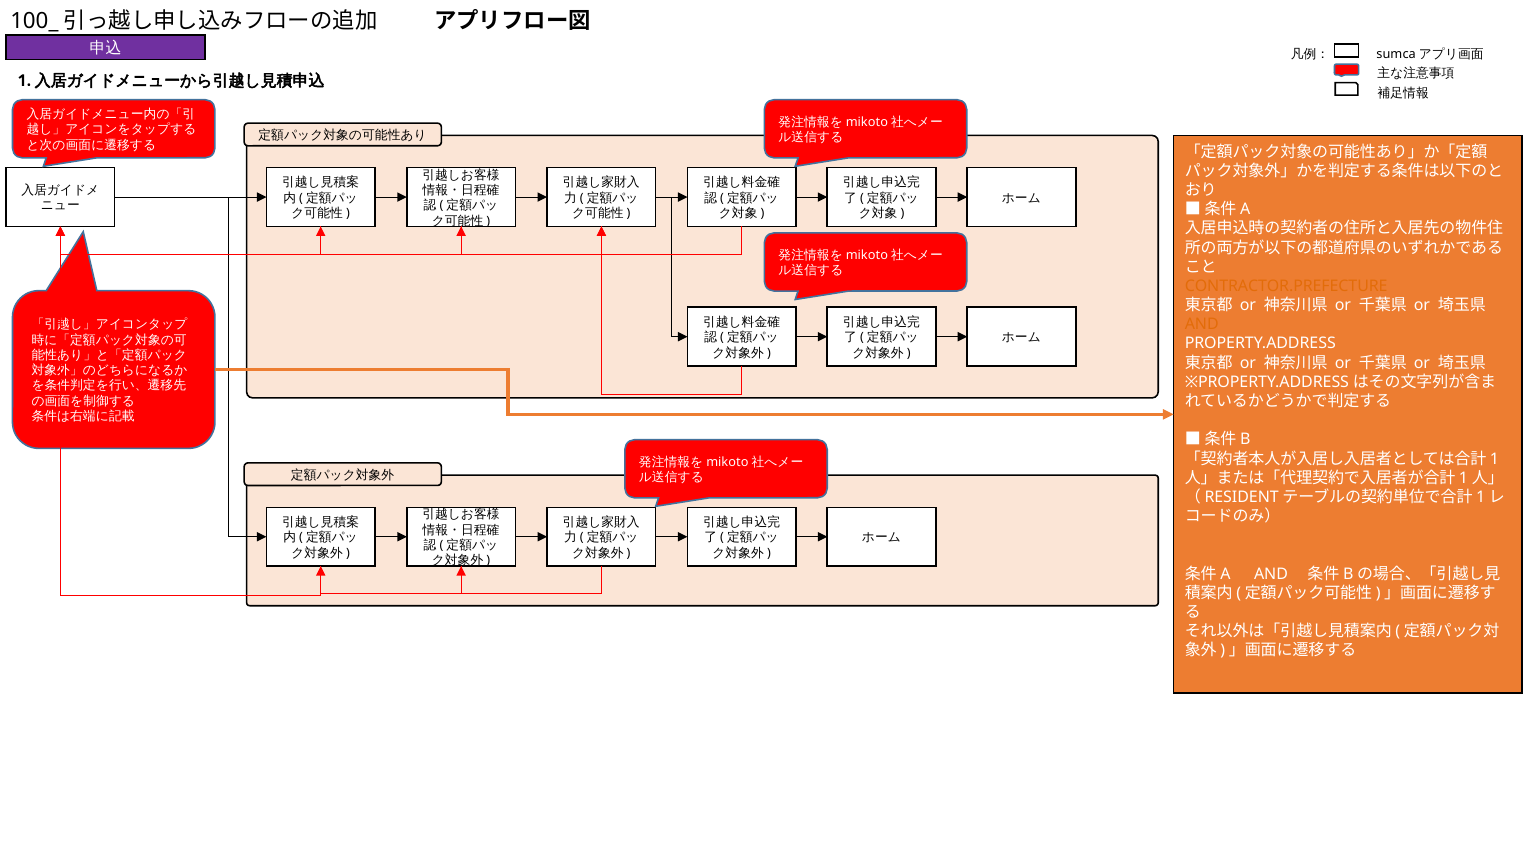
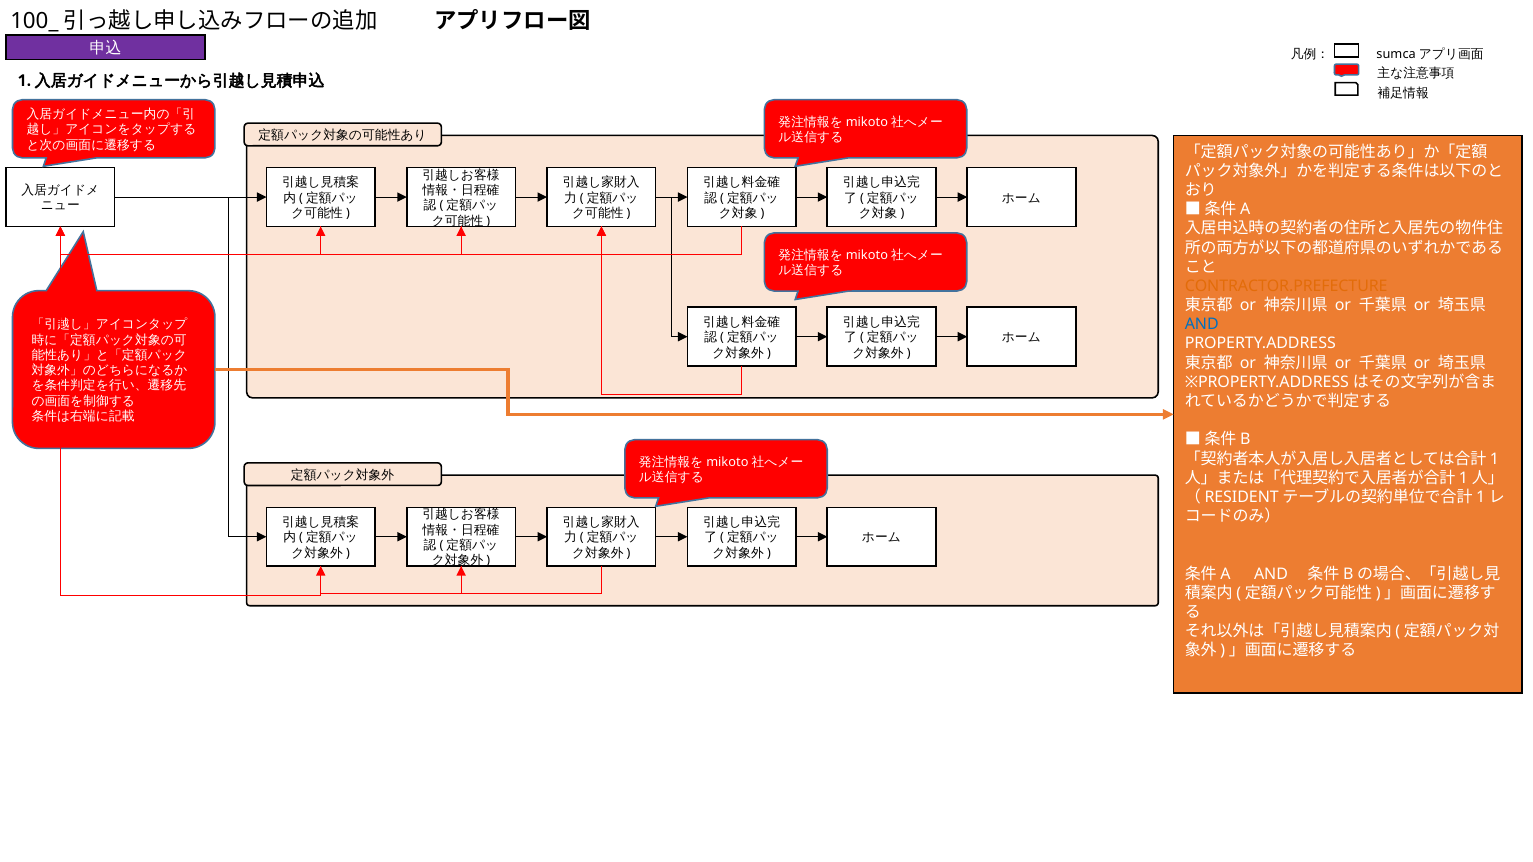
AND colour: orange -> blue (1202, 325)
